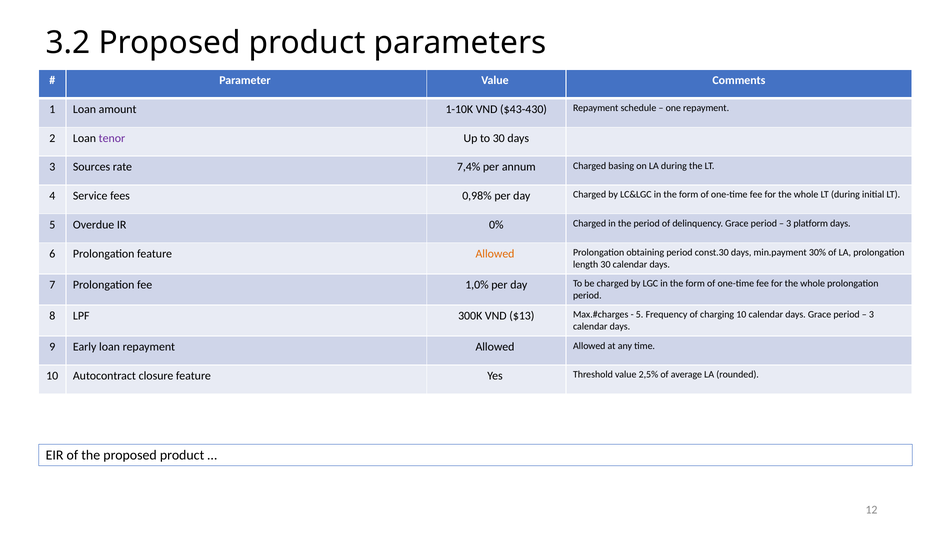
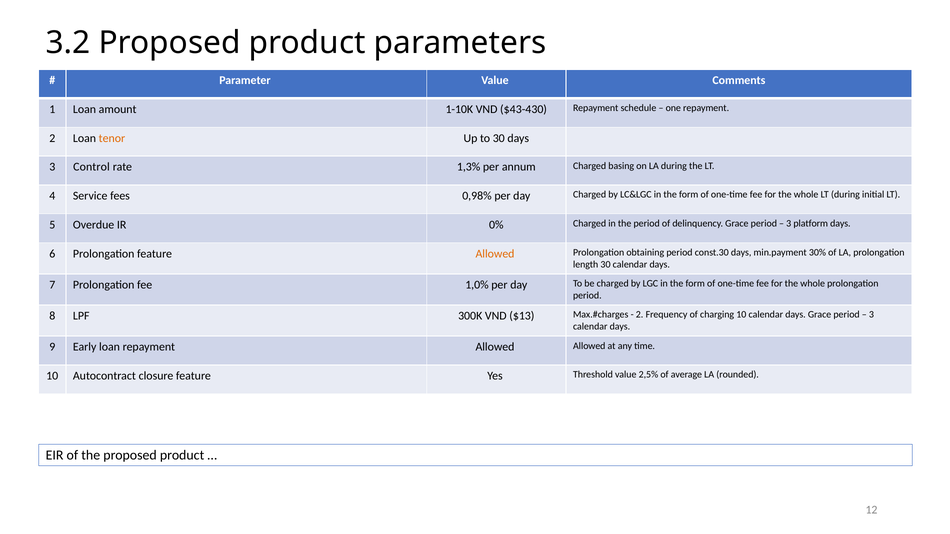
tenor colour: purple -> orange (112, 138)
Sources: Sources -> Control (91, 167)
7,4%: 7,4% -> 1,3% (469, 167)
5: 5 -> 2 (640, 315)
